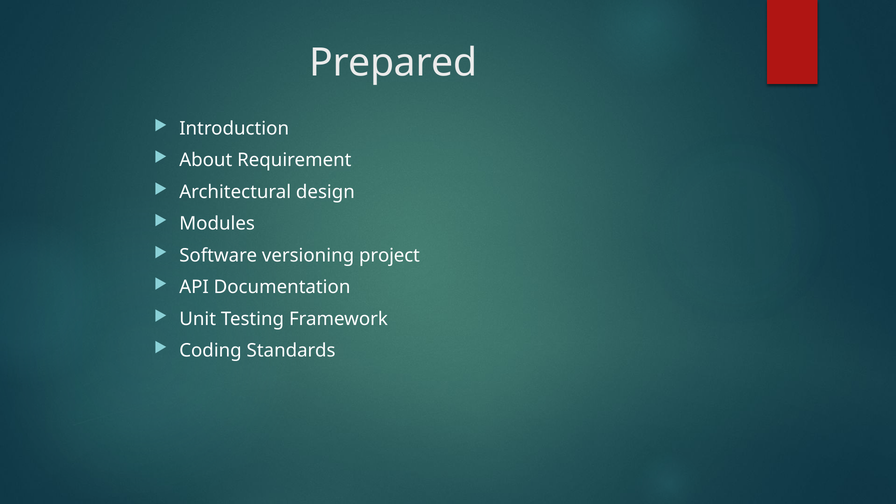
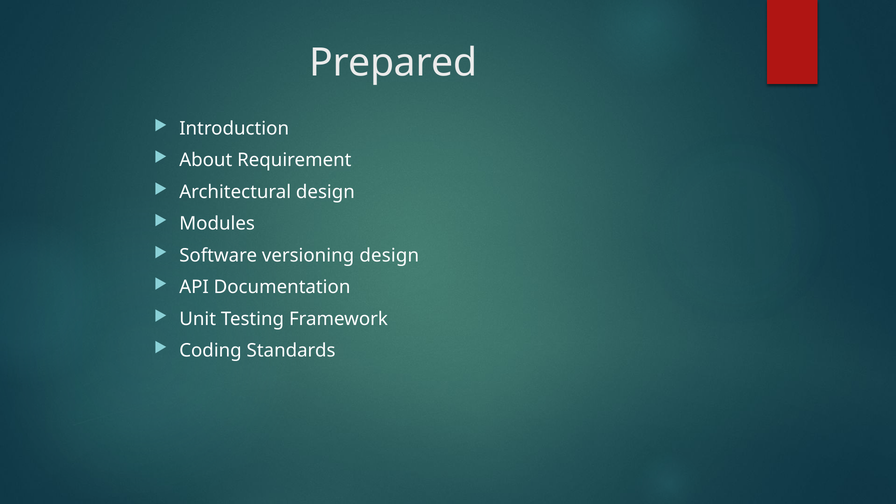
versioning project: project -> design (389, 255)
